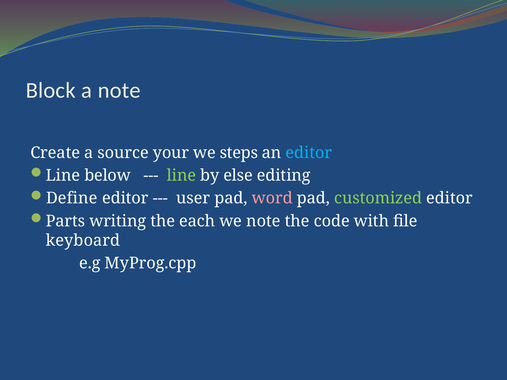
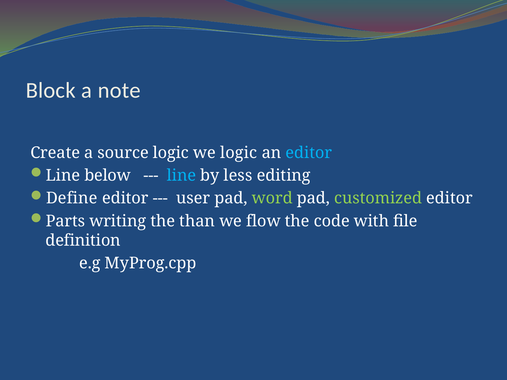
source your: your -> logic (171, 153)
we steps: steps -> logic (239, 153)
line colour: light green -> light blue (182, 176)
else: else -> less (238, 176)
word colour: pink -> light green (272, 198)
each: each -> than (197, 221)
we note: note -> flow (263, 221)
keyboard: keyboard -> definition (83, 241)
